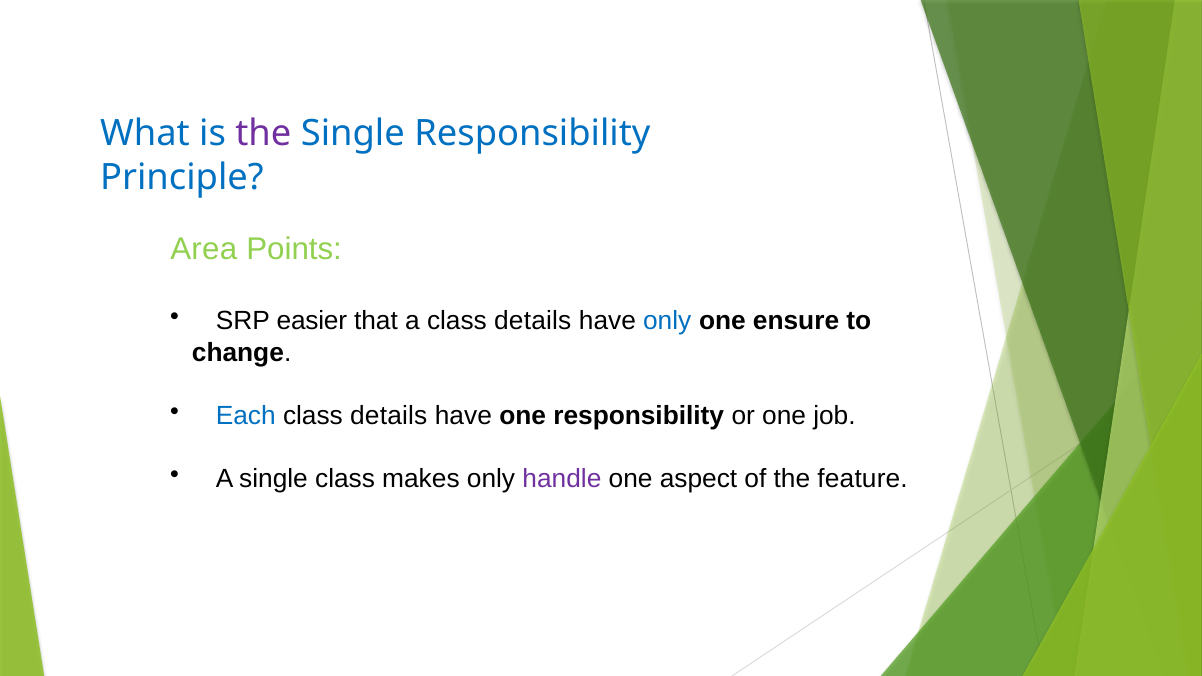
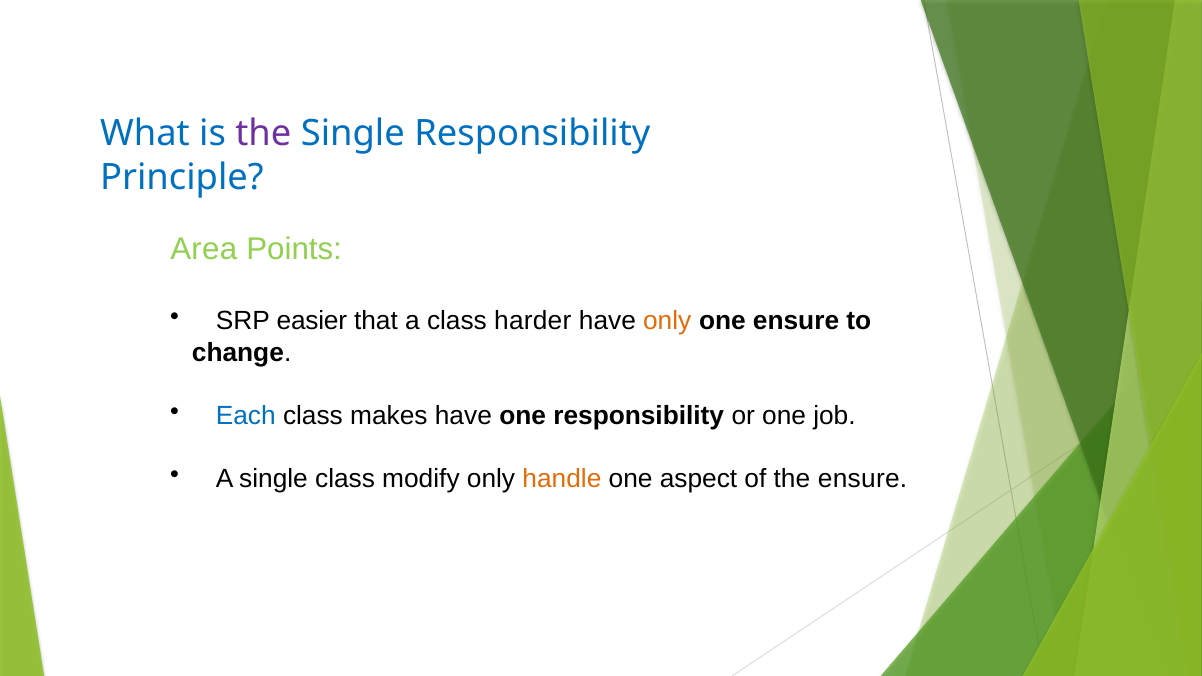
a class details: details -> harder (533, 321)
only colour: blue -> orange (667, 321)
details: details -> makes (389, 416)
makes: makes -> modify (421, 479)
handle colour: purple -> orange (562, 479)
the feature: feature -> ensure (863, 479)
